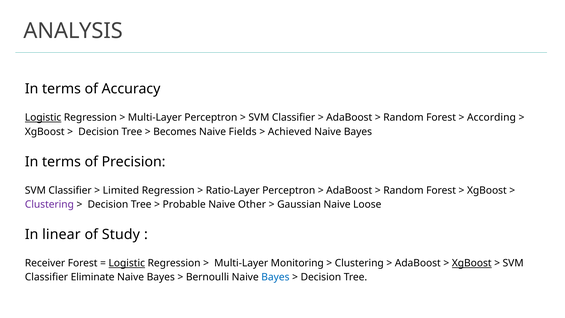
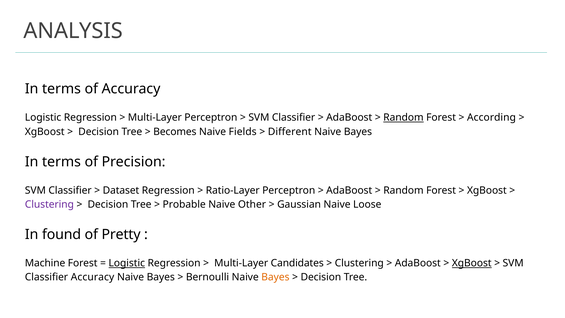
Logistic underline: present -> none (43, 118)
Random underline: none -> present (403, 118)
Achieved: Achieved -> Different (290, 132)
Limited: Limited -> Dataset (121, 190)
linear: linear -> found (62, 234)
Study: Study -> Pretty (121, 234)
Receiver: Receiver -> Machine (45, 263)
Monitoring: Monitoring -> Candidates (297, 263)
Classifier Eliminate: Eliminate -> Accuracy (93, 277)
Bayes colour: blue -> orange (275, 277)
